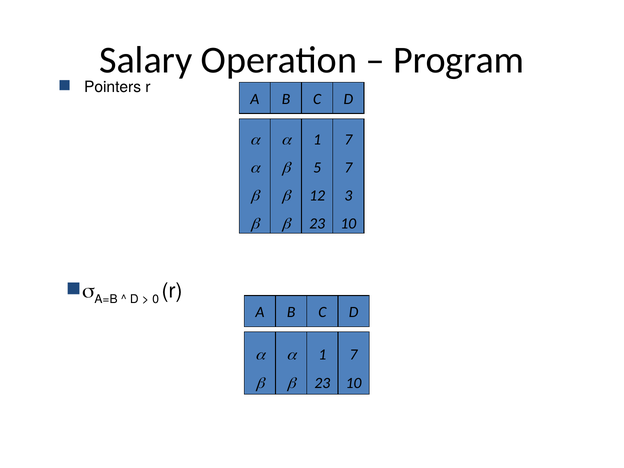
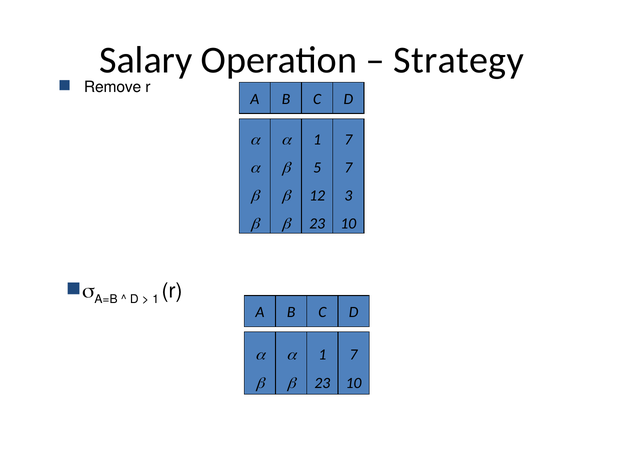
Program: Program -> Strategy (459, 60)
Pointers: Pointers -> Remove (113, 87)
0: 0 -> 1 (156, 299)
